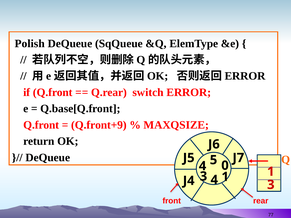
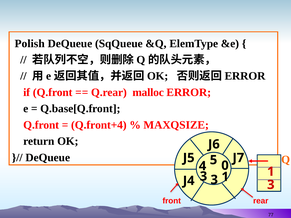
switch: switch -> malloc (148, 92)
Q.front+9: Q.front+9 -> Q.front+4 (99, 125)
3 4: 4 -> 3 (214, 180)
